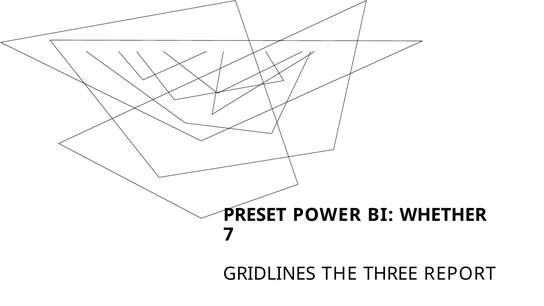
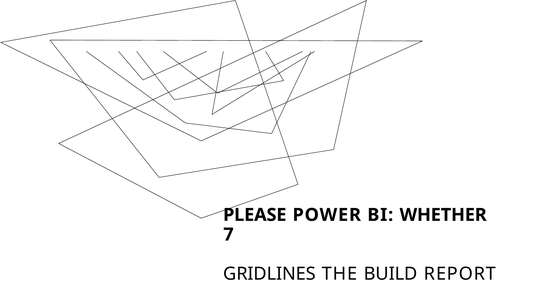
PRESET: PRESET -> PLEASE (255, 215)
THREE: THREE -> BUILD (391, 274)
